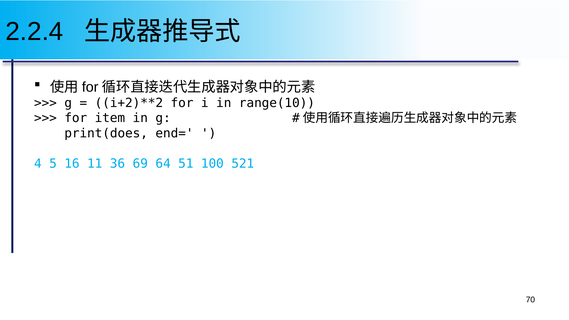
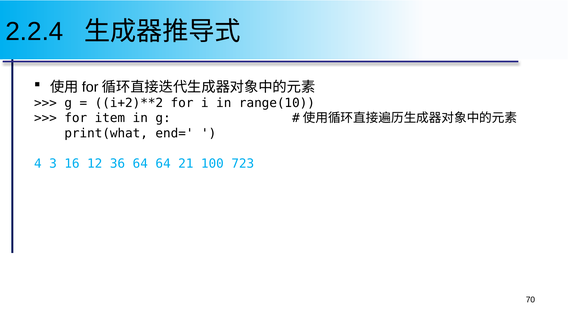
print(does: print(does -> print(what (106, 133)
5: 5 -> 3 (53, 164)
11: 11 -> 12 (95, 164)
36 69: 69 -> 64 (140, 164)
51: 51 -> 21 (186, 164)
521: 521 -> 723 (243, 164)
